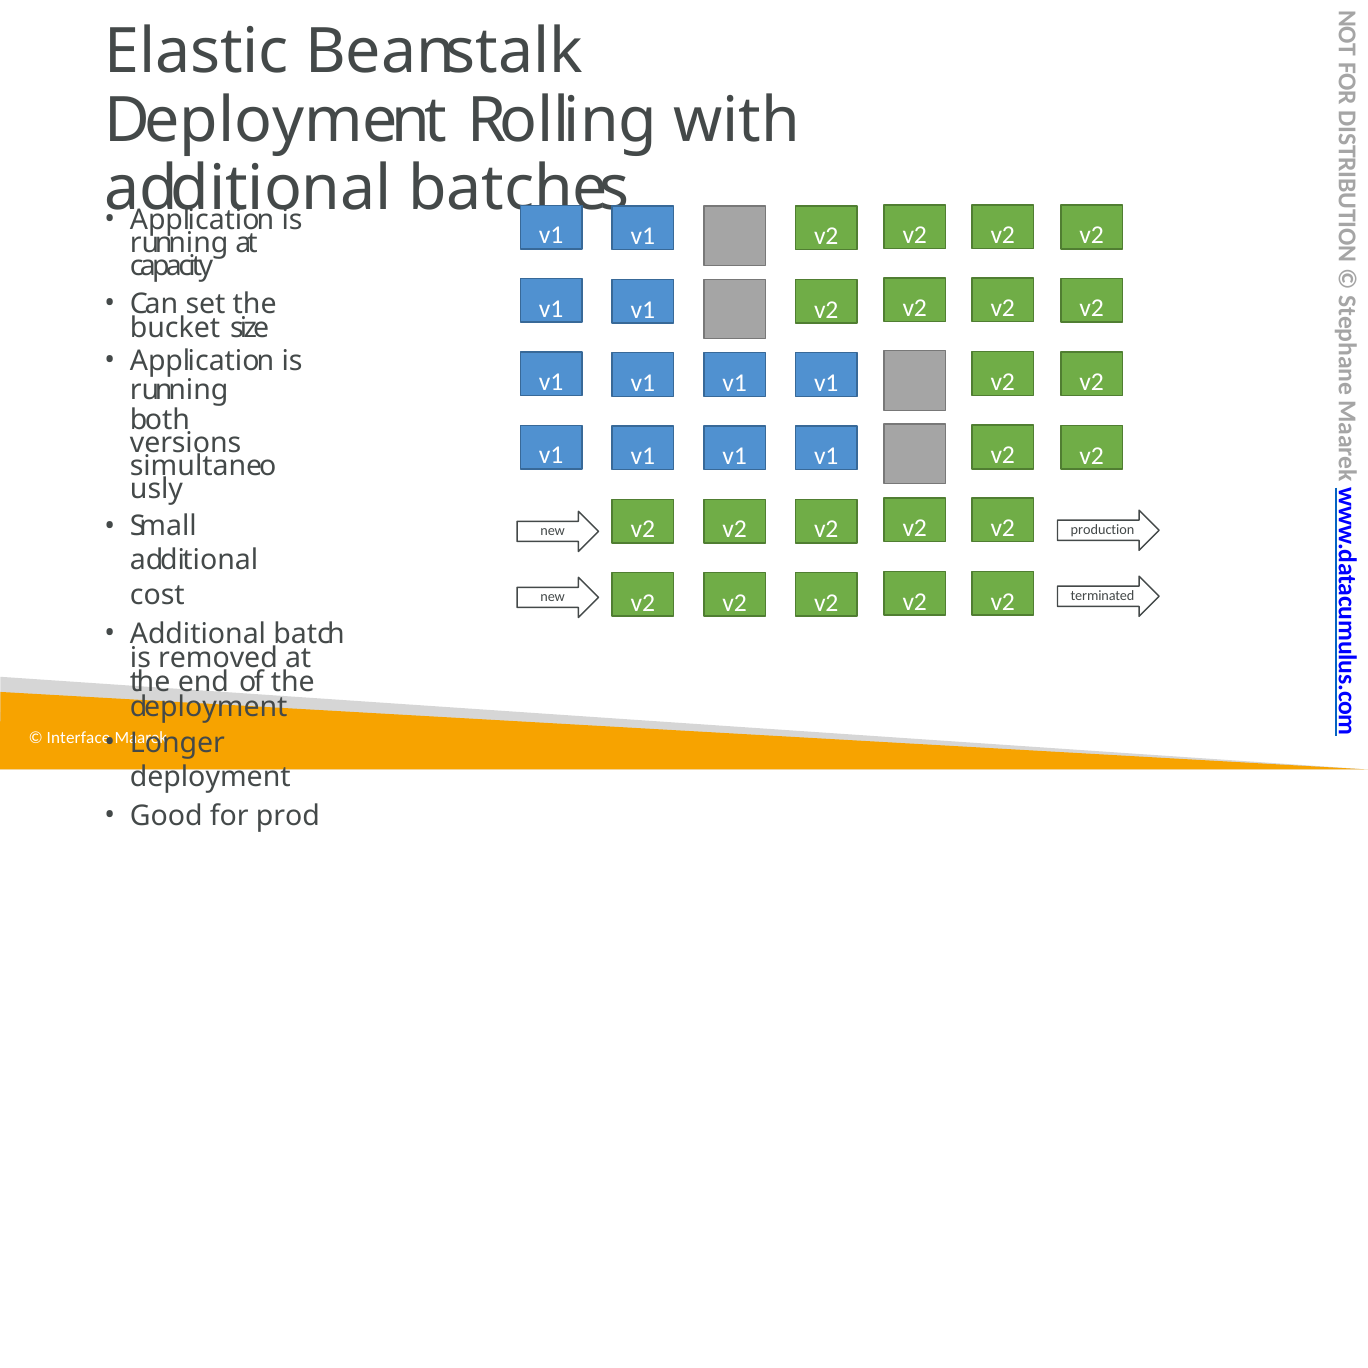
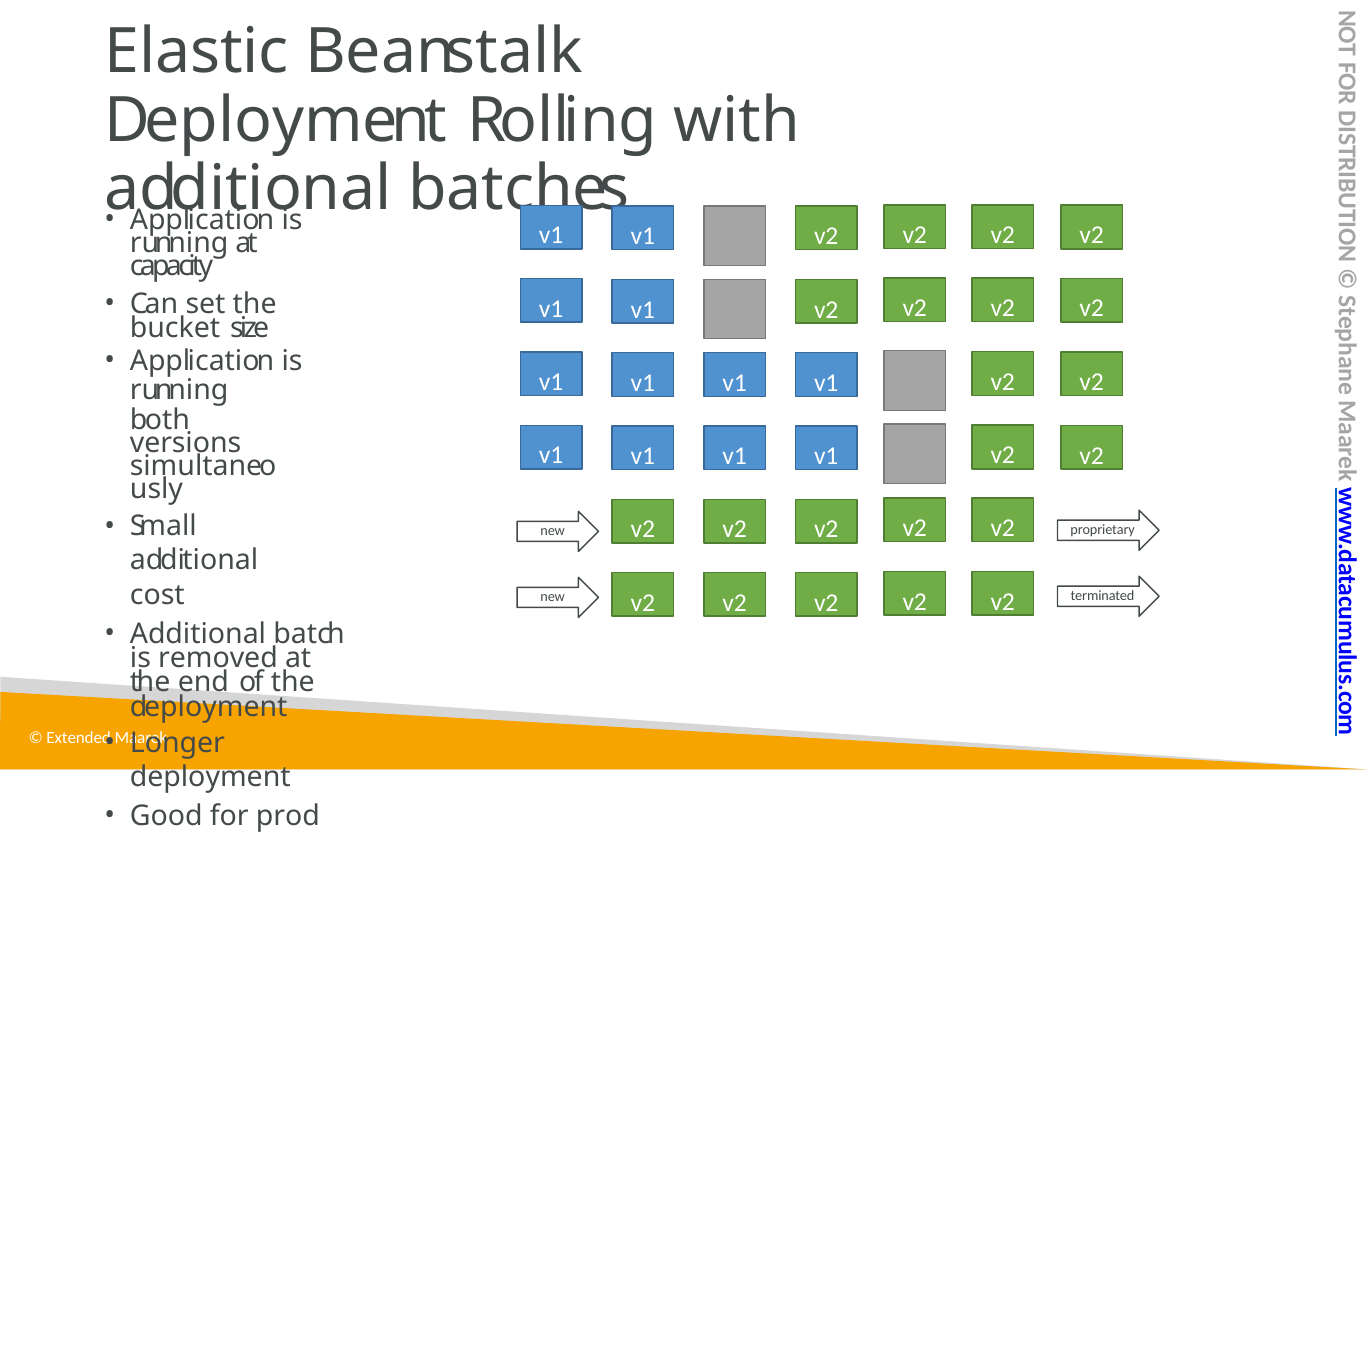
production: production -> proprietary (1103, 530)
Interface: Interface -> Extended (79, 738)
